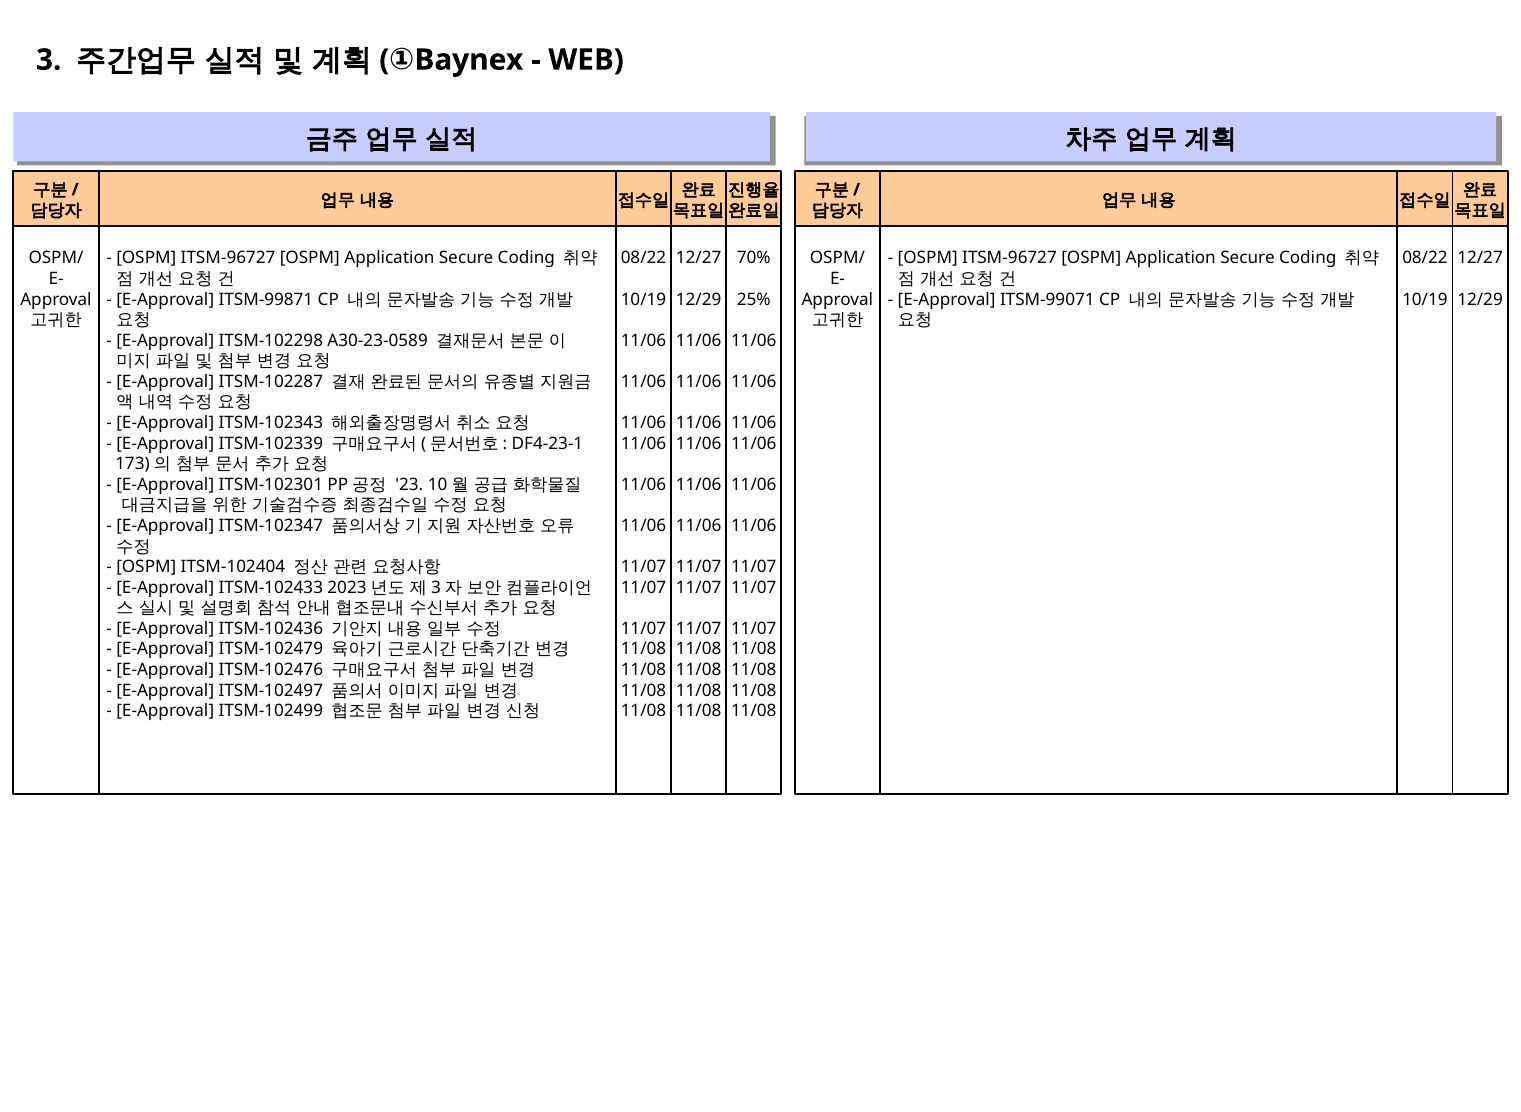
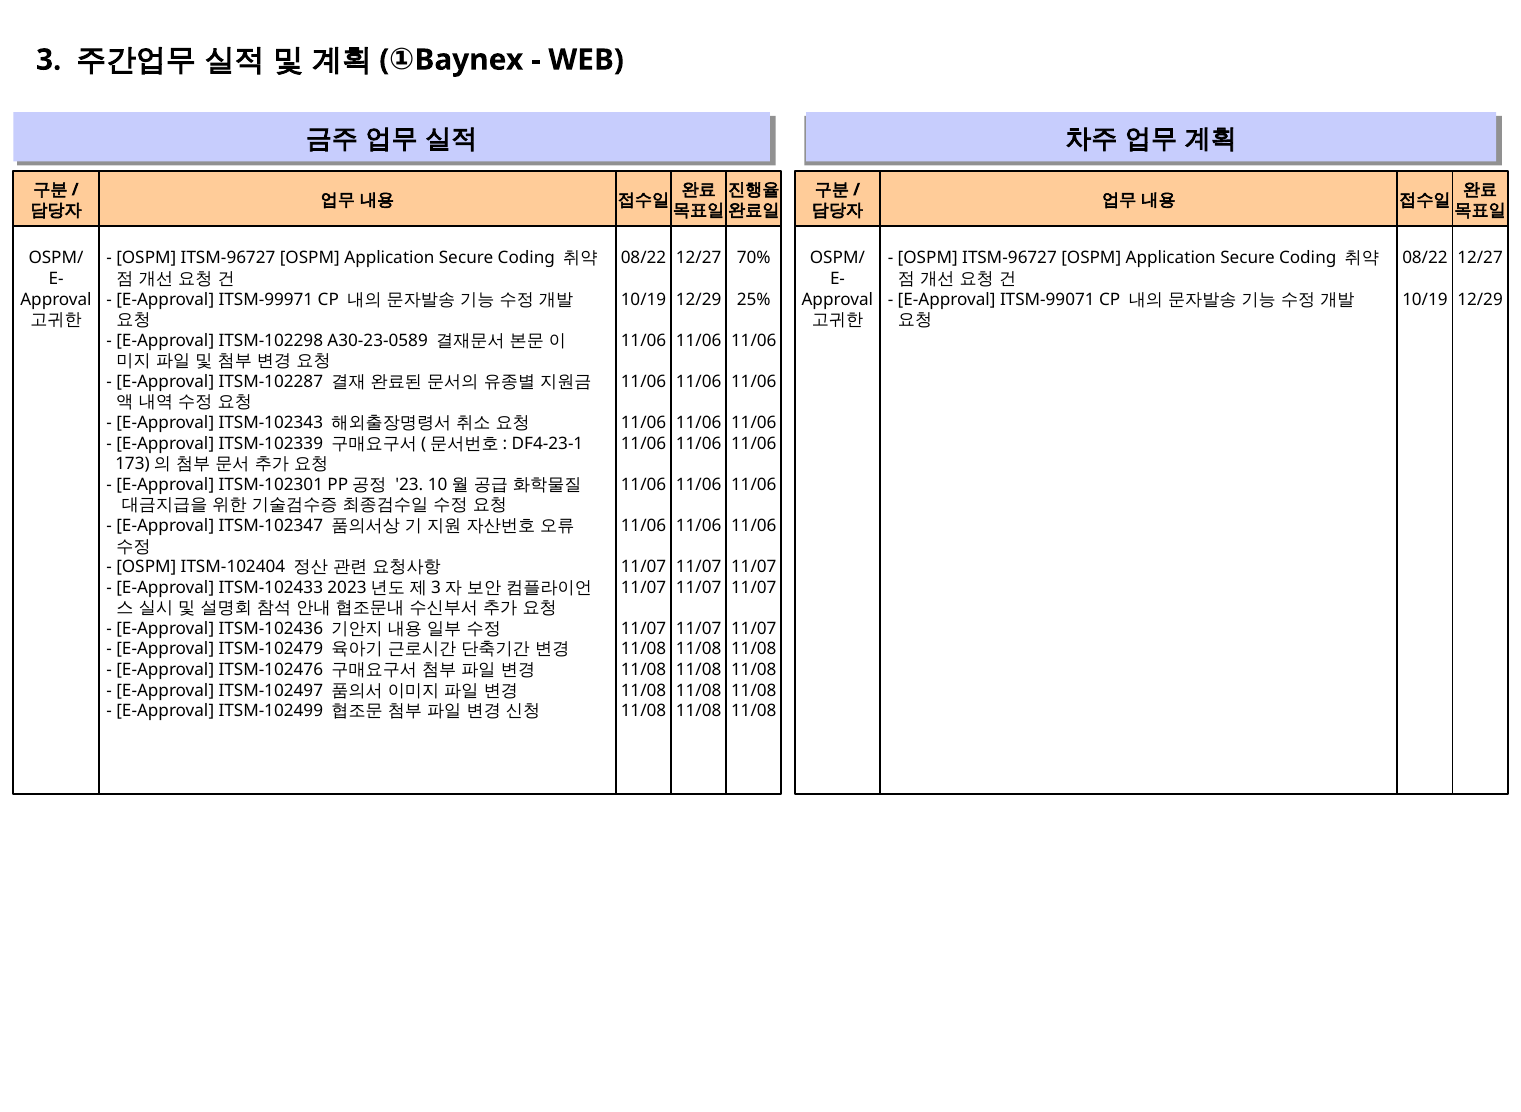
ITSM-99871: ITSM-99871 -> ITSM-99971 (266, 299)
